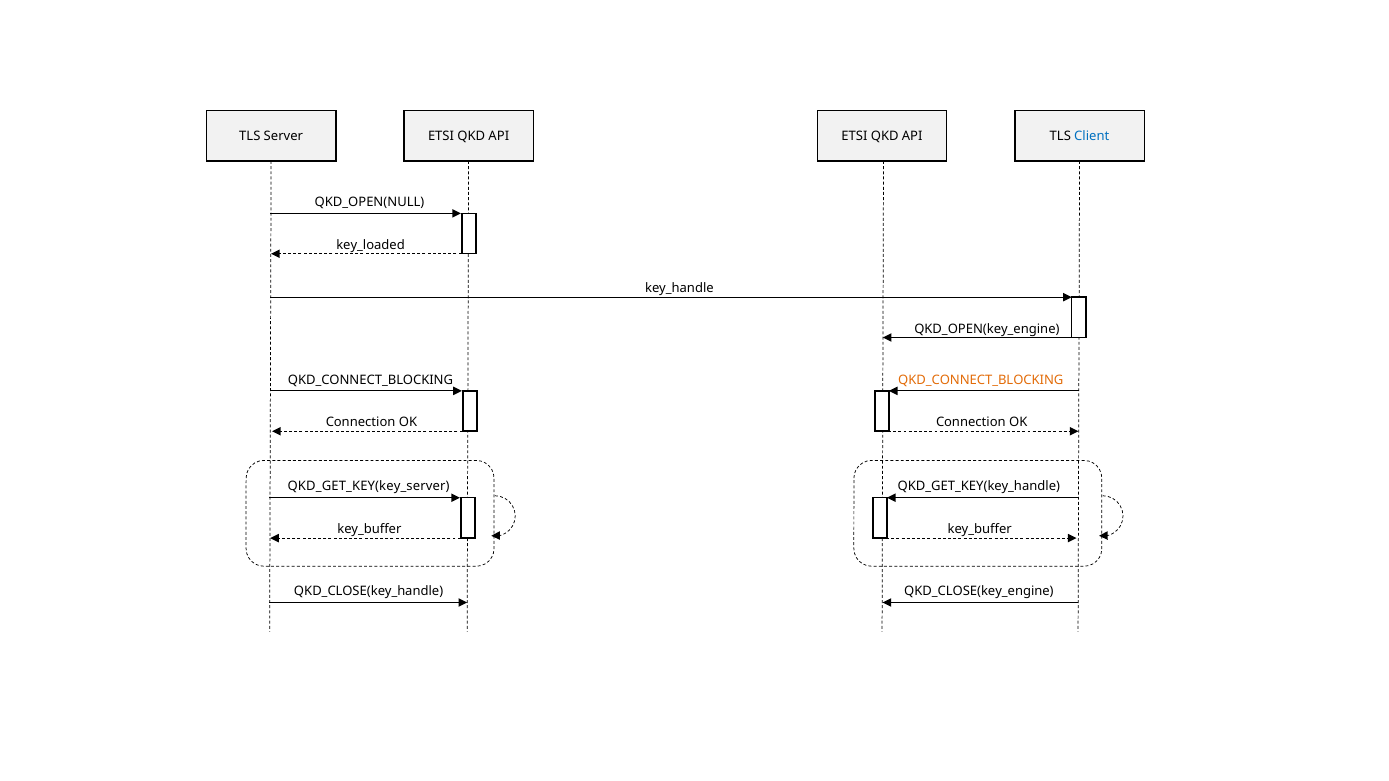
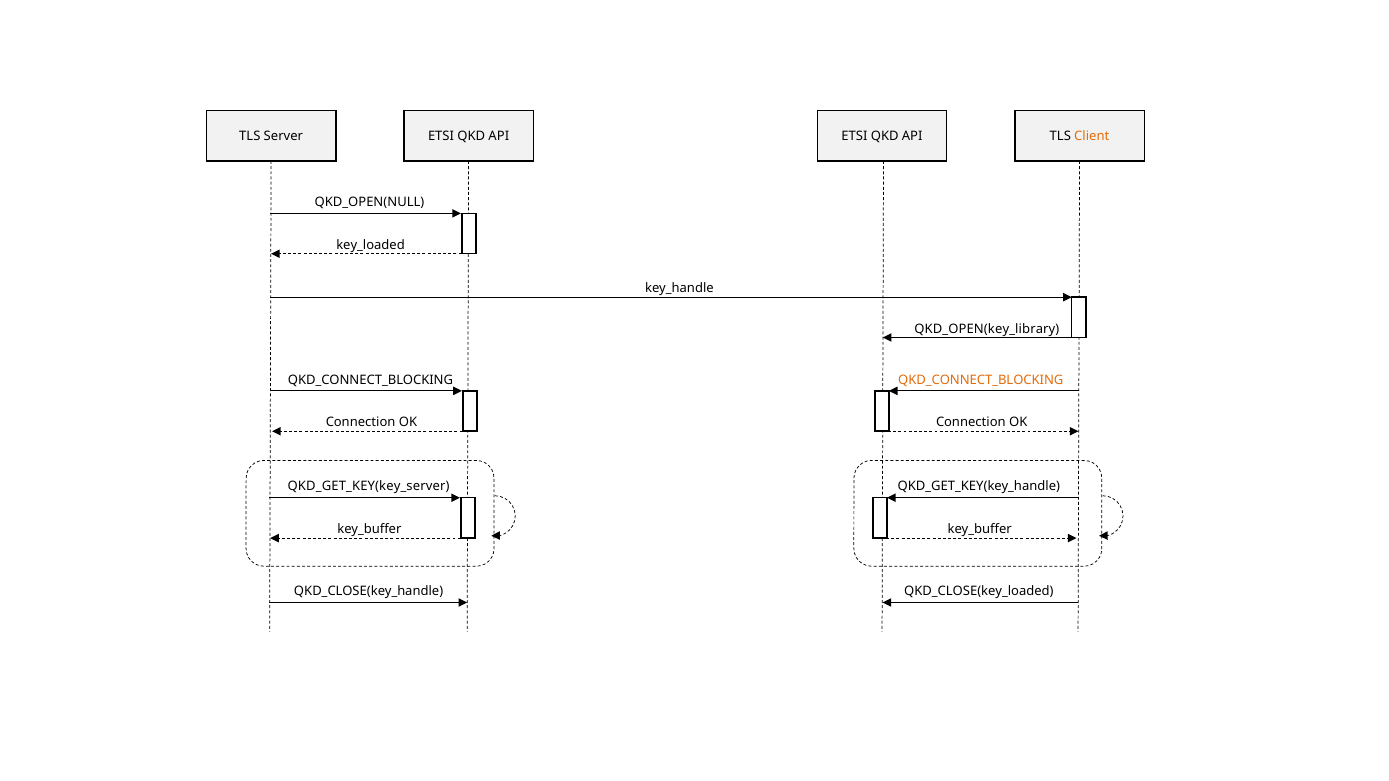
Client colour: blue -> orange (1092, 137)
QKD_OPEN(key_engine: QKD_OPEN(key_engine -> QKD_OPEN(key_library (987, 329)
QKD_CLOSE(key_engine: QKD_CLOSE(key_engine -> QKD_CLOSE(key_loaded (979, 592)
